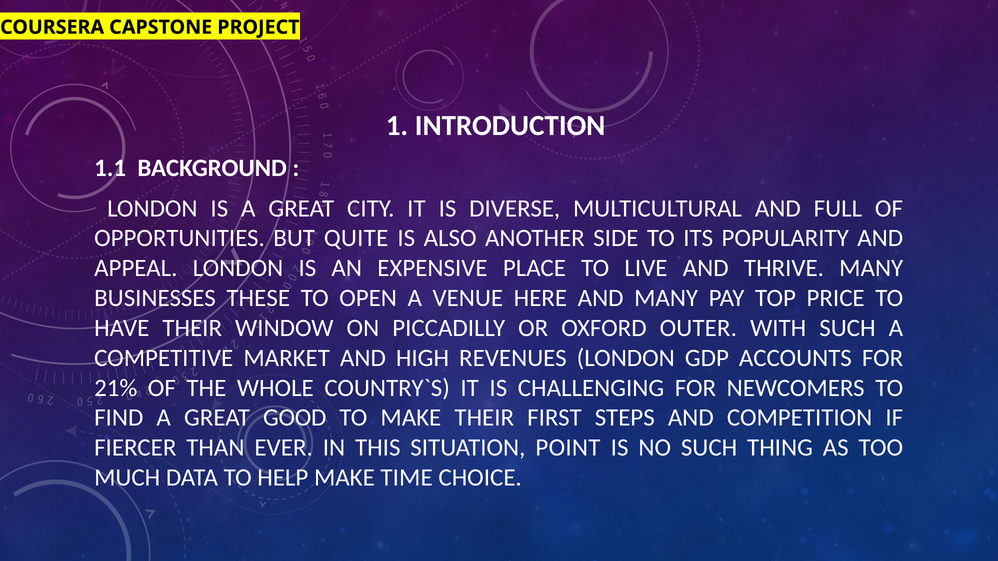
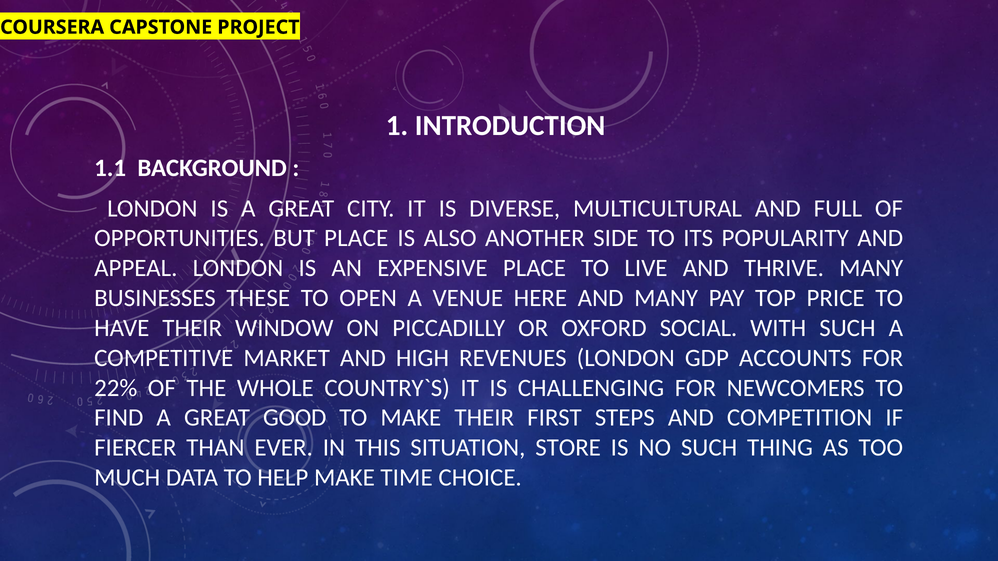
BUT QUITE: QUITE -> PLACE (356, 238)
OUTER: OUTER -> SOCIAL (698, 328)
21%: 21% -> 22% (116, 388)
POINT: POINT -> STORE (568, 448)
